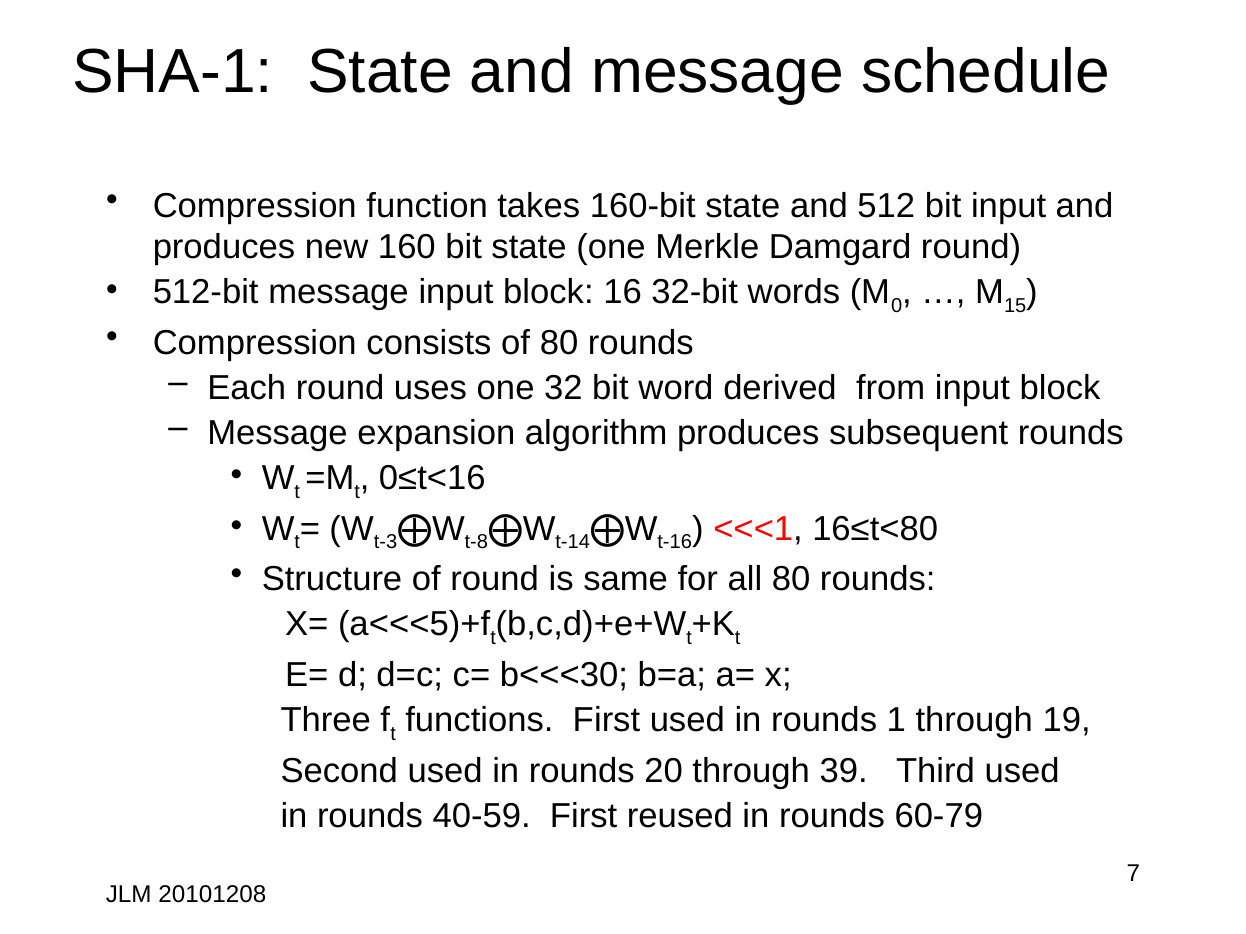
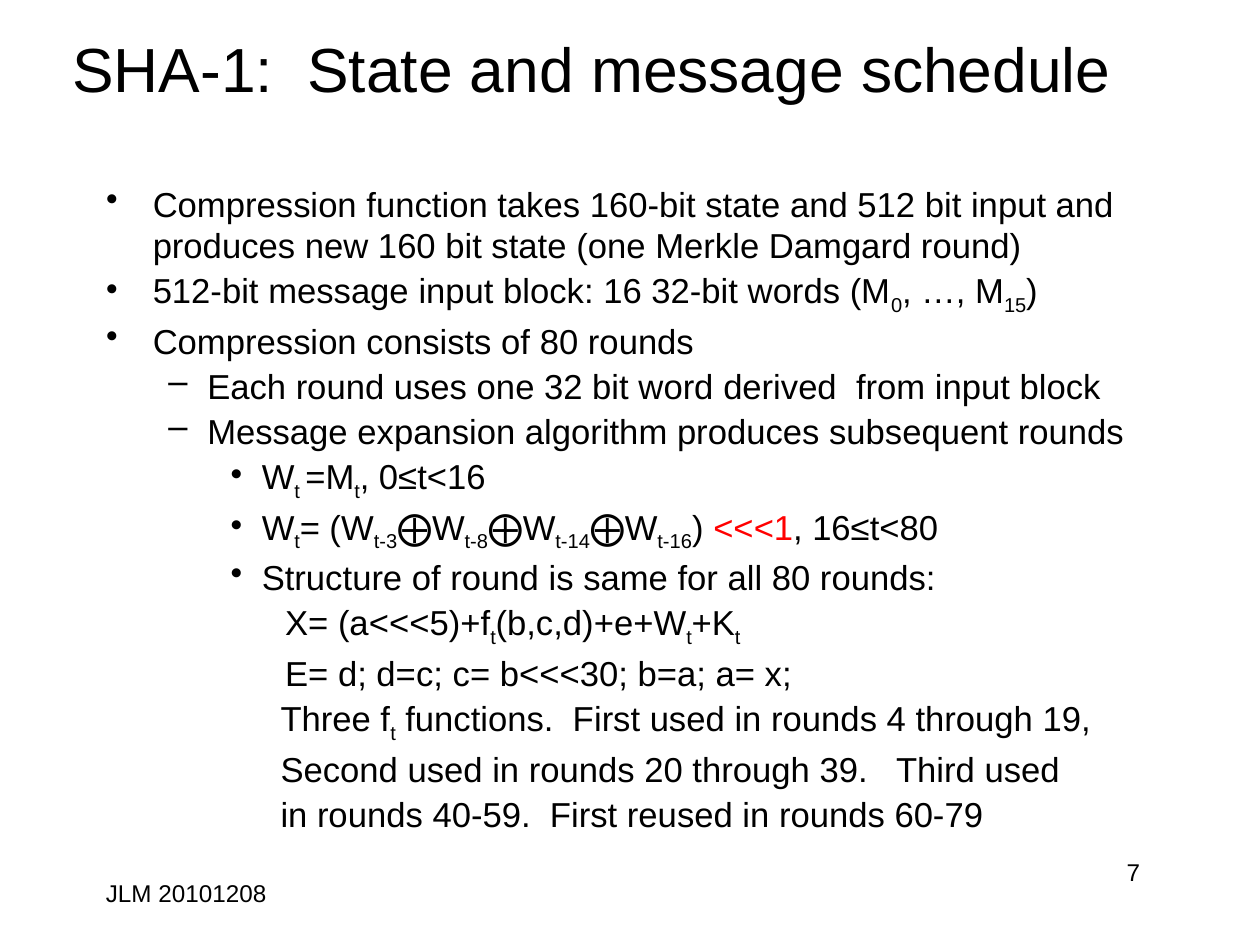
1: 1 -> 4 (896, 721)
